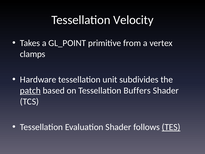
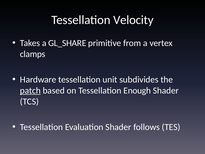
GL_POINT: GL_POINT -> GL_SHARE (67, 43)
Buffers: Buffers -> Enough (137, 90)
TES underline: present -> none (171, 127)
